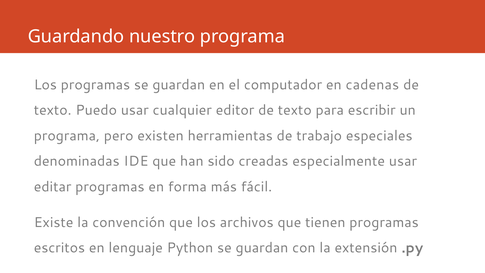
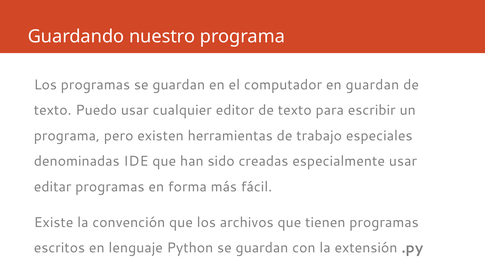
en cadenas: cadenas -> guardan (372, 85)
